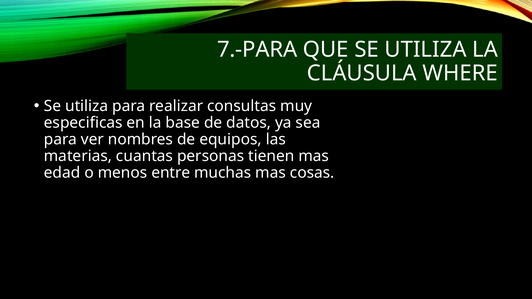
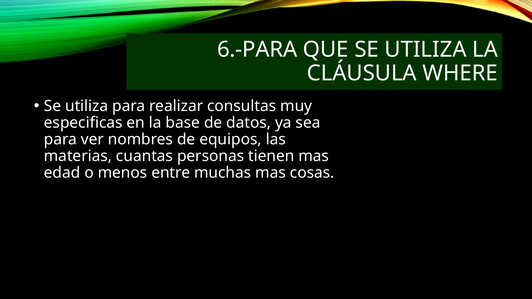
7.-PARA: 7.-PARA -> 6.-PARA (257, 49)
